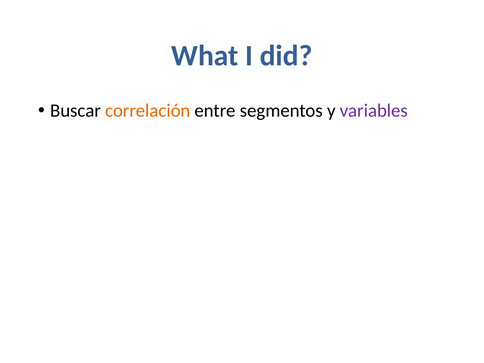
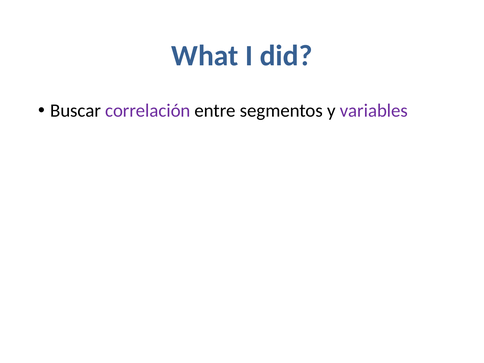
correlación colour: orange -> purple (148, 111)
